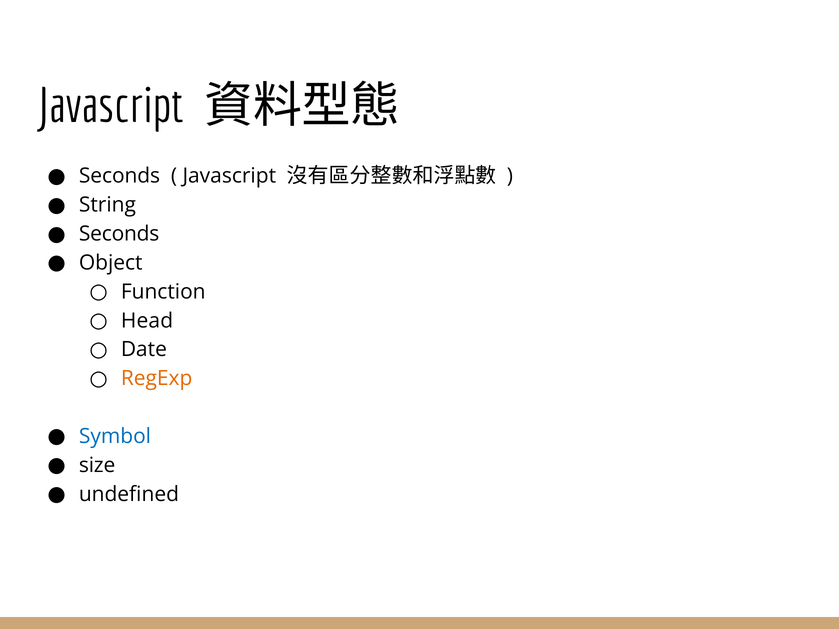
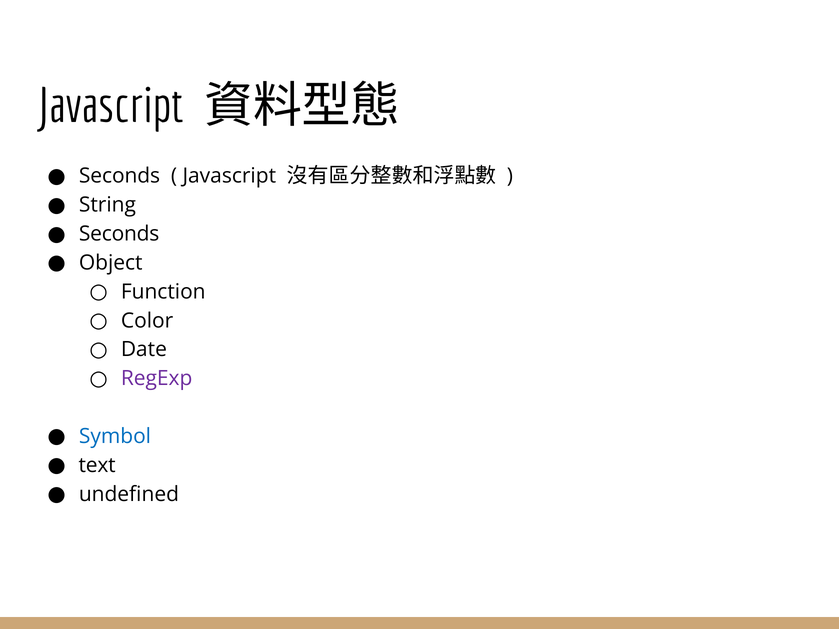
Head: Head -> Color (147, 321)
RegExp colour: orange -> purple (157, 379)
size: size -> text (97, 465)
